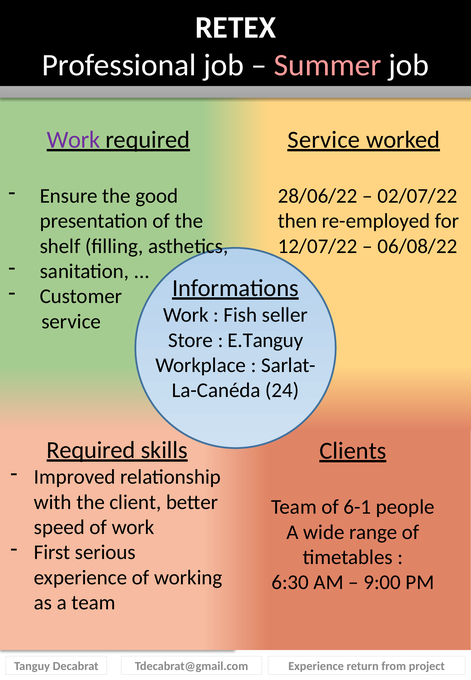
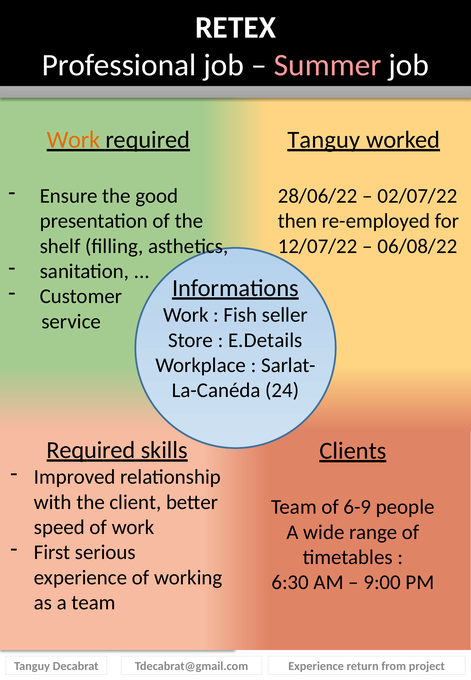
Work colour: purple -> orange (73, 140)
Service: Service -> Tanguy (324, 140)
E.Tanguy: E.Tanguy -> E.Details (265, 340)
6-1: 6-1 -> 6-9 (357, 507)
